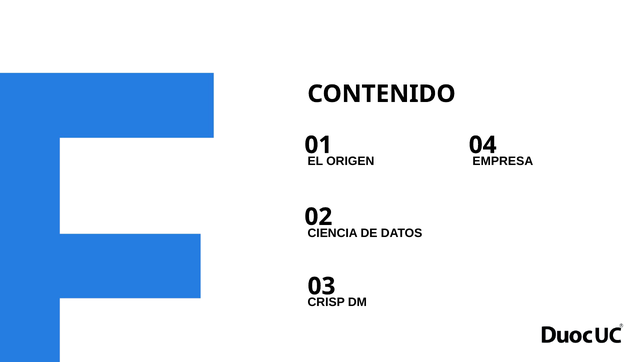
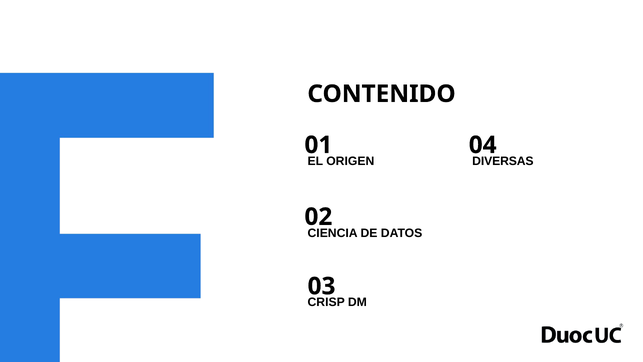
EMPRESA: EMPRESA -> DIVERSAS (503, 161)
